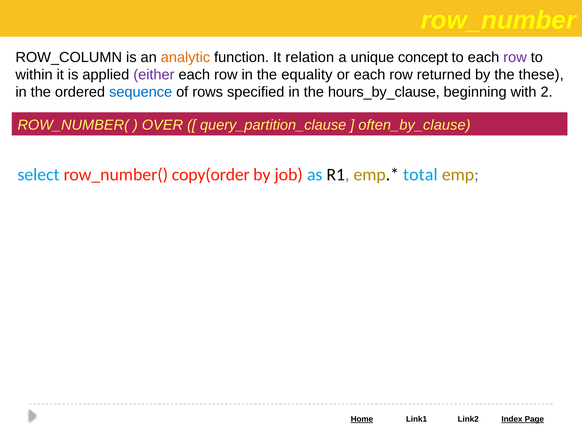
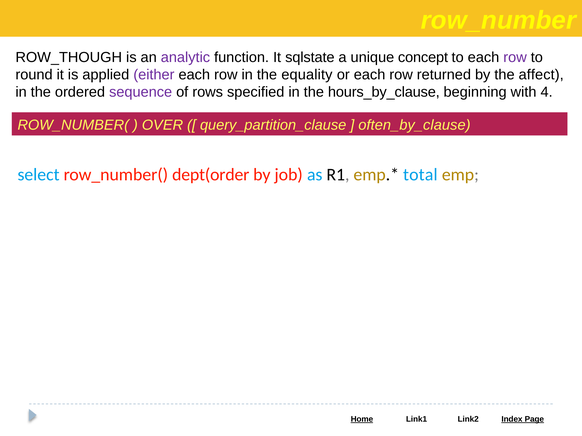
ROW_COLUMN: ROW_COLUMN -> ROW_THOUGH (69, 57)
analytic colour: orange -> purple (185, 57)
relation: relation -> sqlstate (310, 57)
within: within -> round (34, 75)
these: these -> affect (541, 75)
sequence colour: blue -> purple (141, 92)
2: 2 -> 4 (547, 92)
copy(order: copy(order -> dept(order (211, 175)
